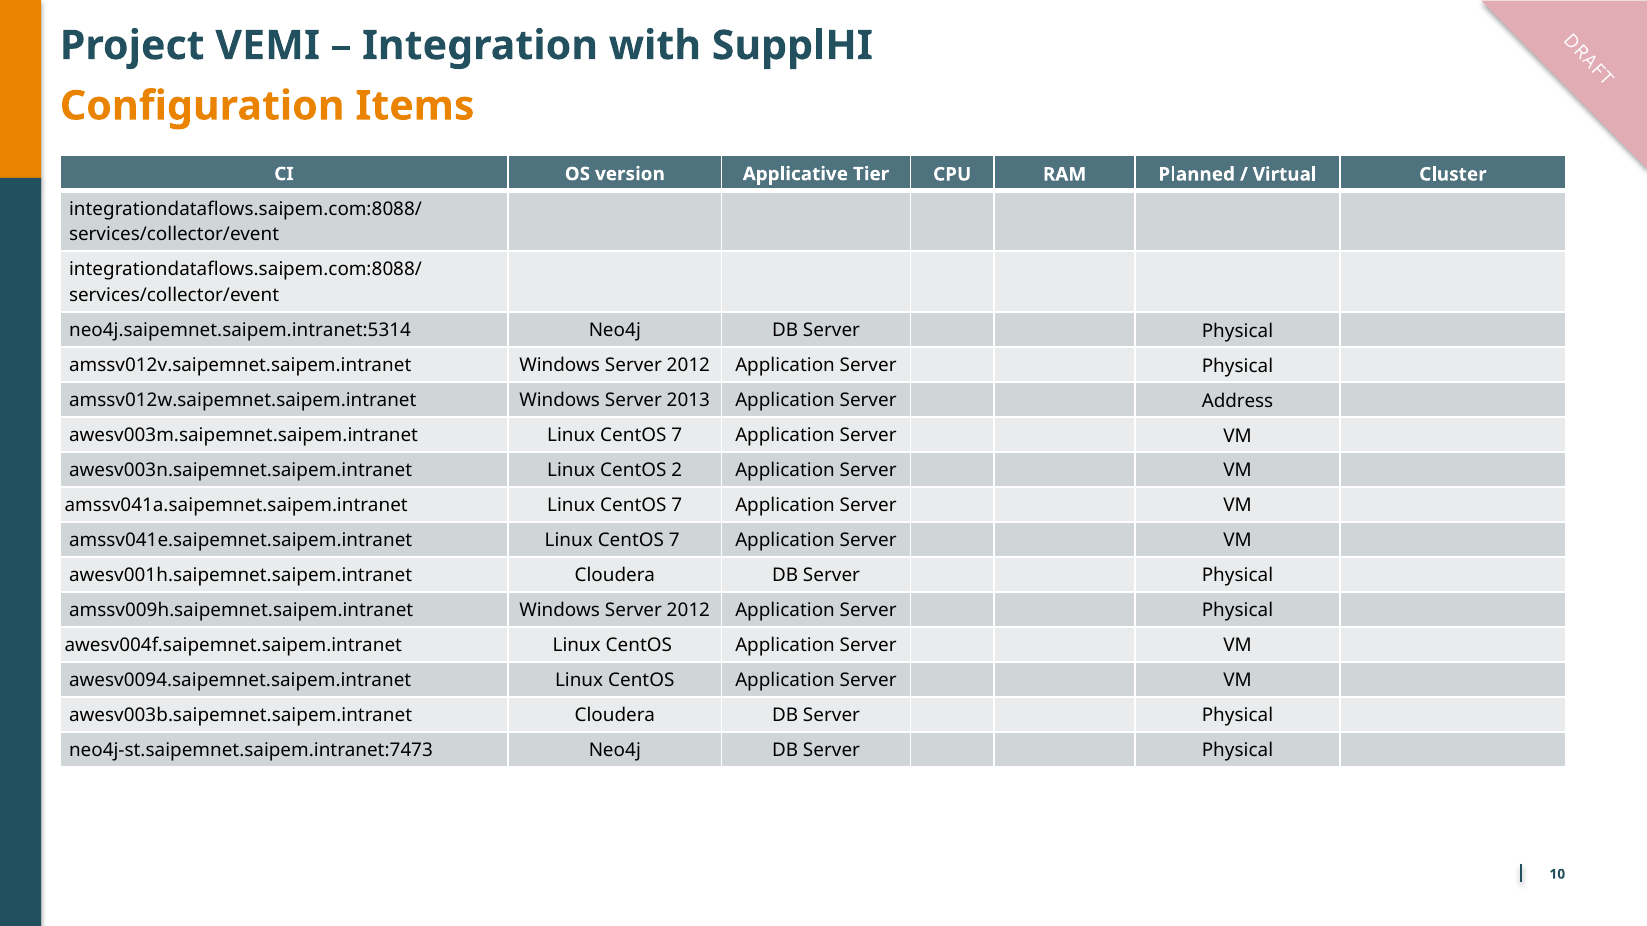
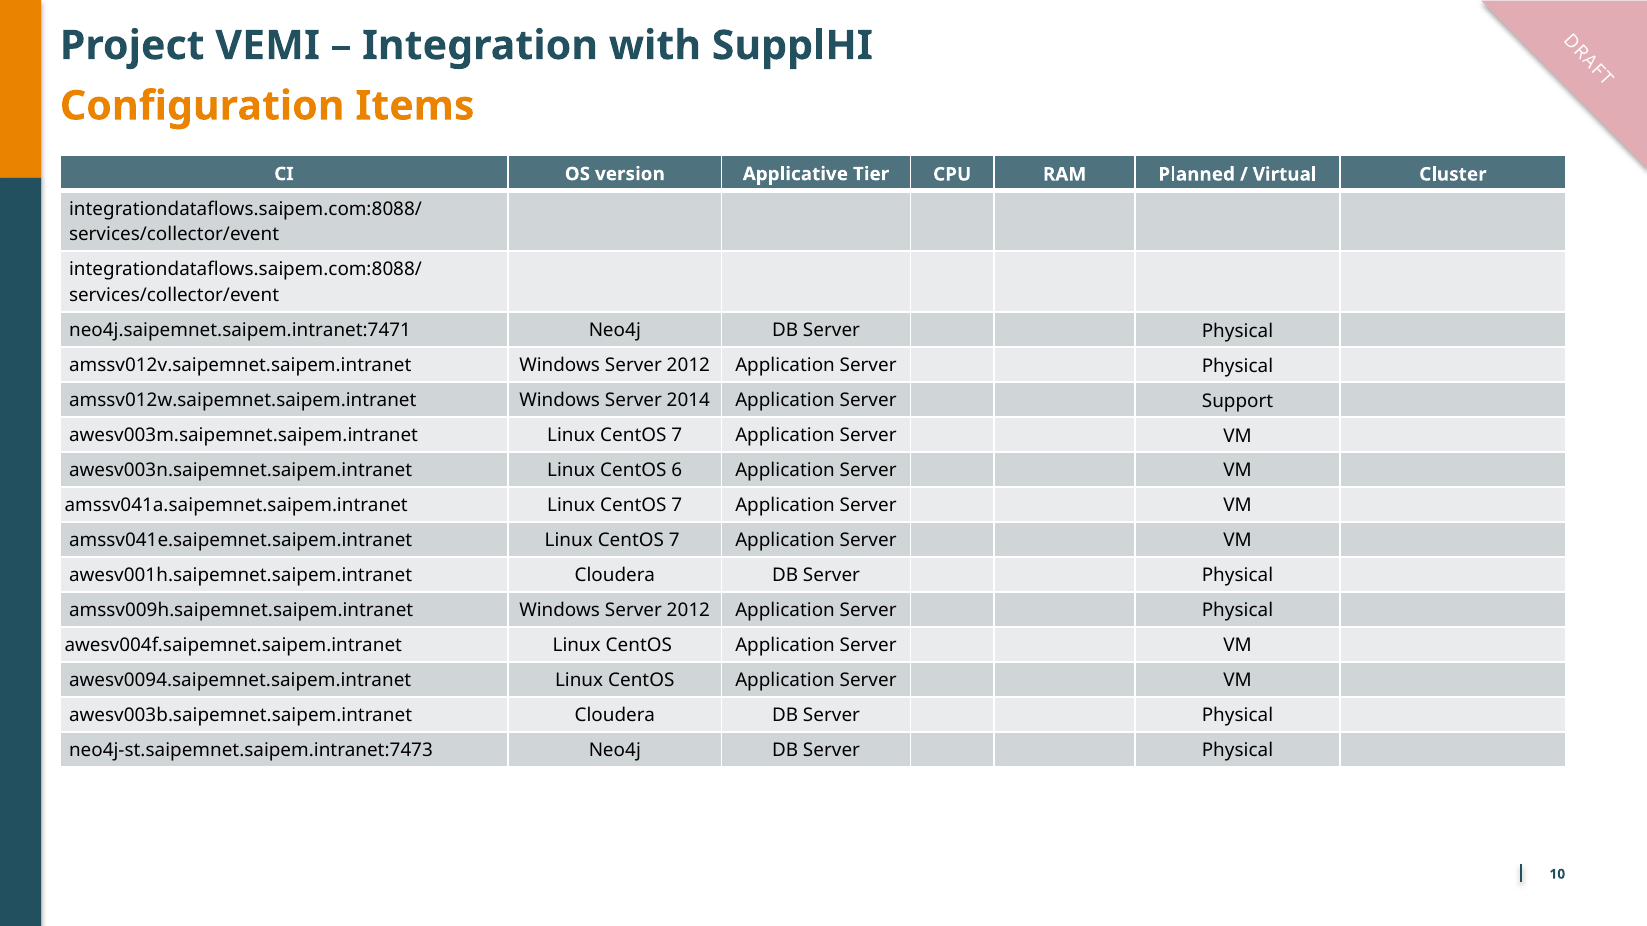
neo4j.saipemnet.saipem.intranet:5314: neo4j.saipemnet.saipem.intranet:5314 -> neo4j.saipemnet.saipem.intranet:7471 (240, 331)
2013: 2013 -> 2014 (688, 401)
Address: Address -> Support (1238, 401)
2: 2 -> 6 (677, 471)
